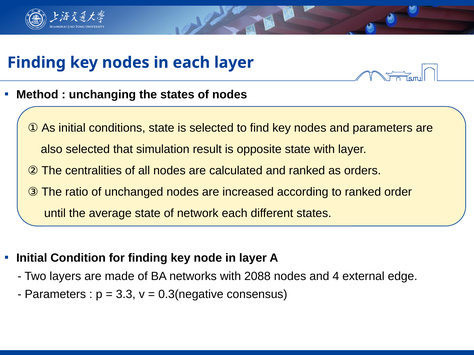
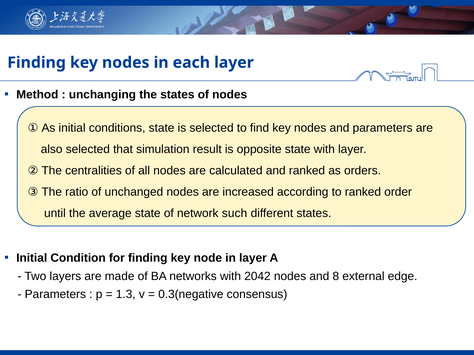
network each: each -> such (235, 214)
2088: 2088 -> 2042 (257, 277)
4: 4 -> 8 (336, 277)
3.3: 3.3 -> 1.3 (126, 295)
